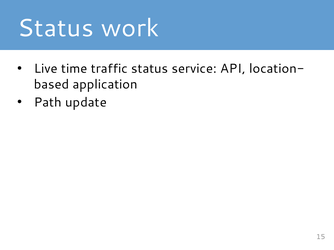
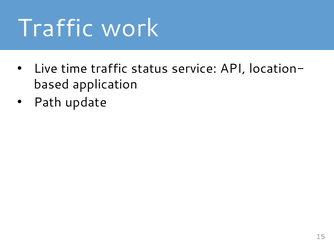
Status: Status -> Traffic (56, 28)
